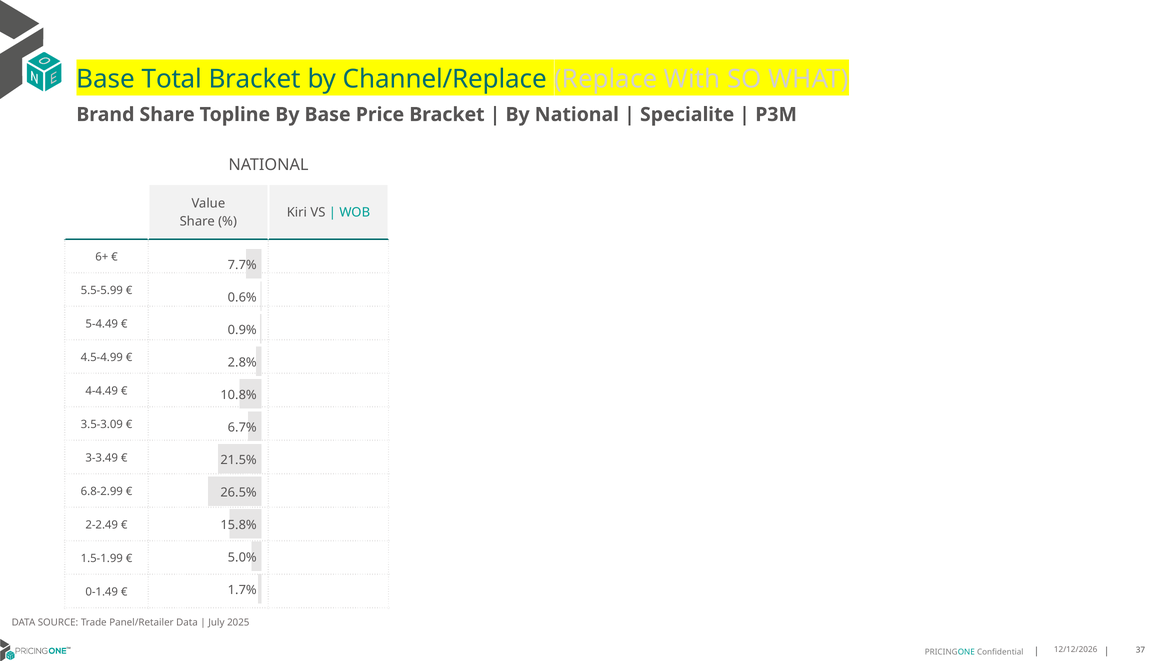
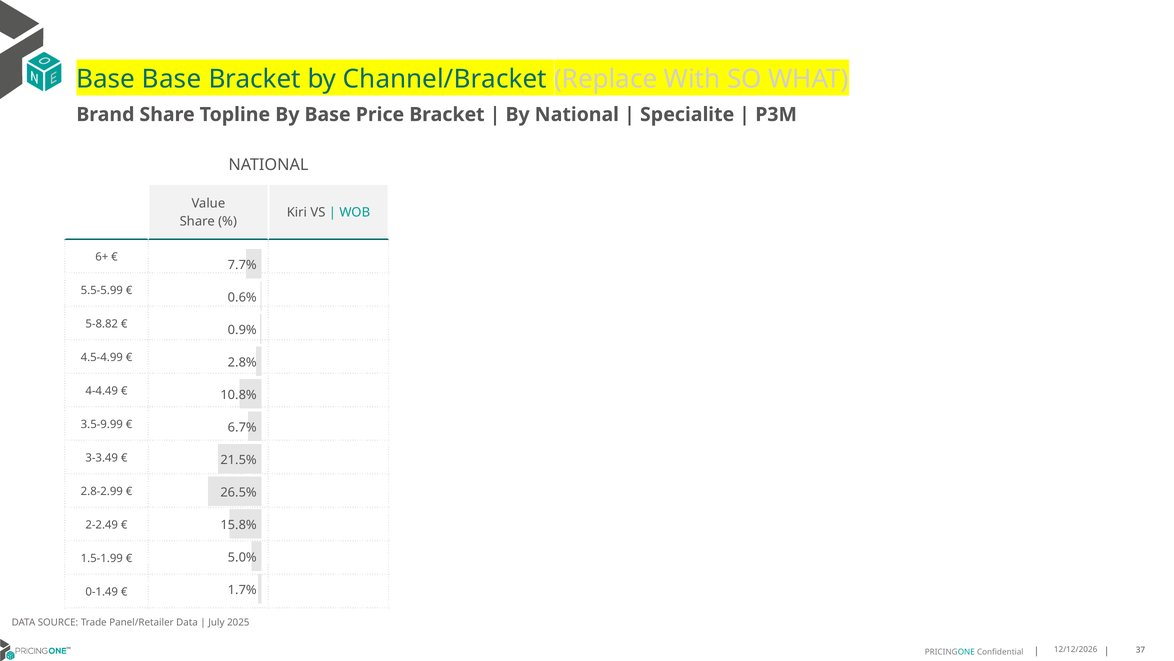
Base Total: Total -> Base (172, 79)
Channel/Replace: Channel/Replace -> Channel/Bracket (445, 79)
5-4.49: 5-4.49 -> 5-8.82 (102, 324)
3.5-3.09: 3.5-3.09 -> 3.5-9.99 (102, 424)
6.8-2.99: 6.8-2.99 -> 2.8-2.99 (102, 491)
